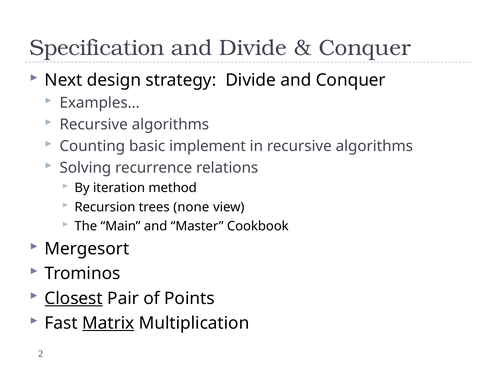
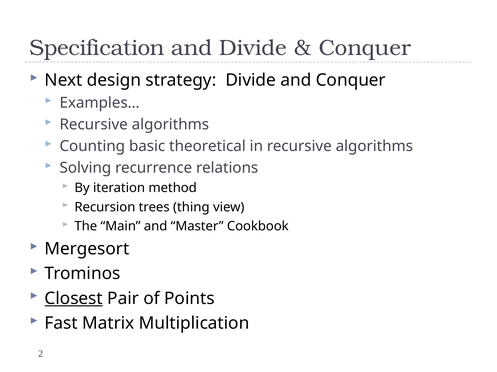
implement: implement -> theoretical (207, 146)
none: none -> thing (191, 207)
Matrix underline: present -> none (108, 324)
